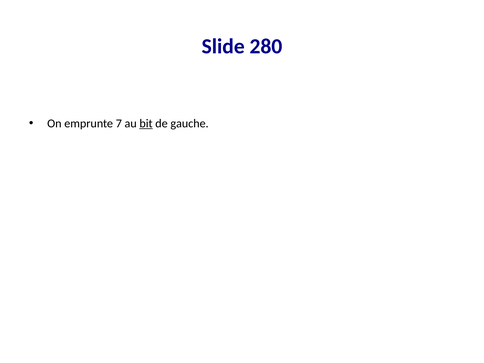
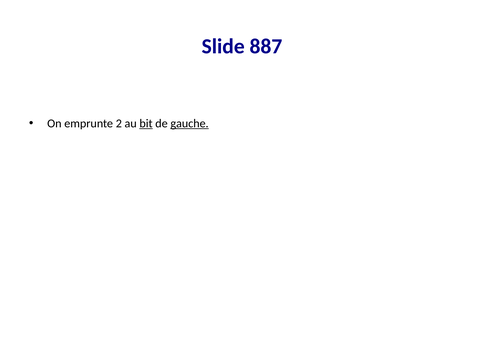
280: 280 -> 887 (266, 46)
7: 7 -> 2 (119, 123)
gauche underline: none -> present (190, 123)
